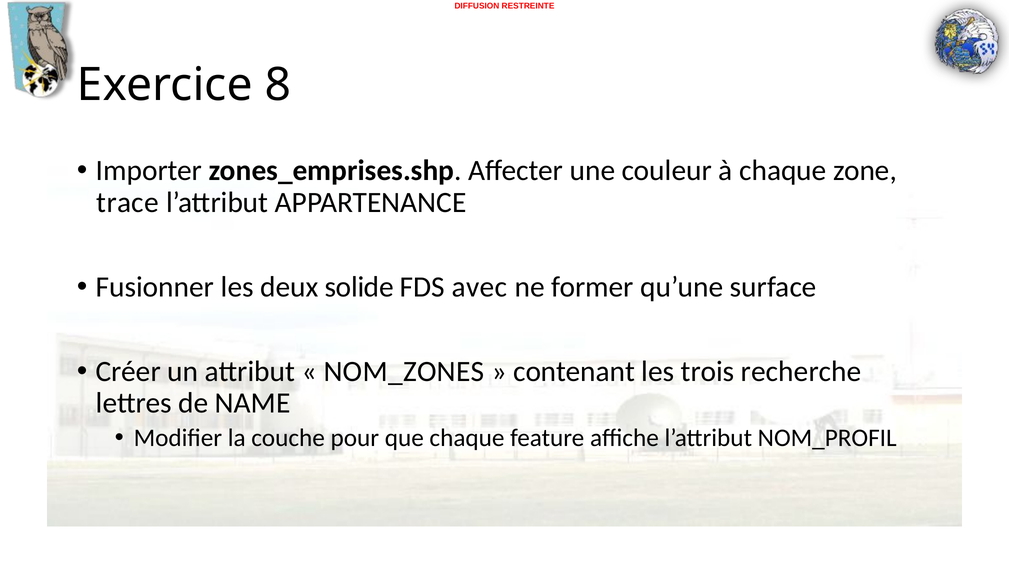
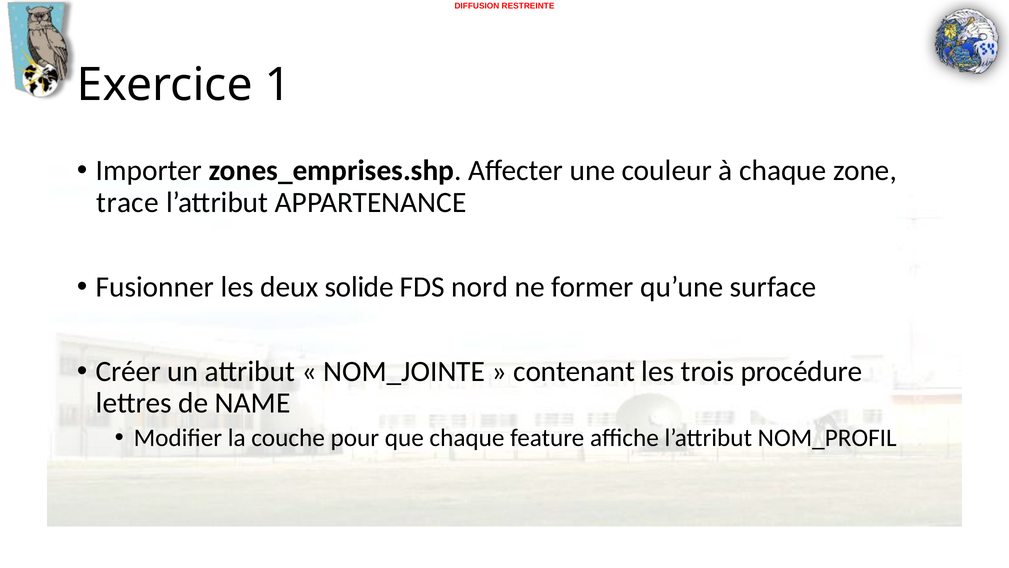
8: 8 -> 1 (278, 85)
avec: avec -> nord (480, 287)
NOM_ZONES: NOM_ZONES -> NOM_JOINTE (404, 371)
recherche: recherche -> procédure (801, 371)
